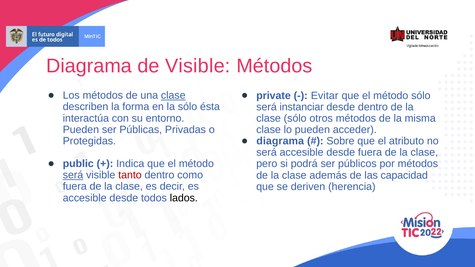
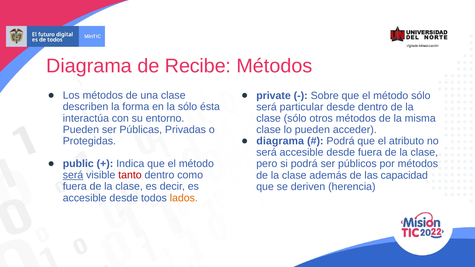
de Visible: Visible -> Recibe (198, 66)
clase underline: present -> none (173, 96)
Evitar: Evitar -> Sobre (325, 96)
instanciar: instanciar -> particular (302, 107)
Sobre: Sobre -> Podrá (340, 141)
lados colour: black -> orange (184, 198)
